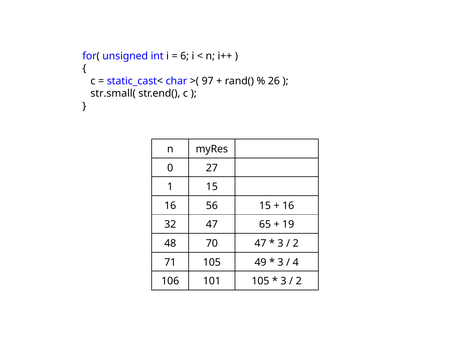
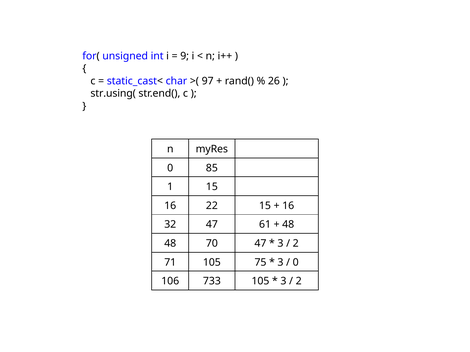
6: 6 -> 9 (185, 56)
str.small(: str.small( -> str.using( (113, 94)
27: 27 -> 85 (212, 168)
56: 56 -> 22 (212, 206)
65: 65 -> 61 (265, 225)
19: 19 -> 48 (288, 225)
49: 49 -> 75 (261, 263)
4: 4 -> 0 (296, 263)
101: 101 -> 733 (212, 282)
